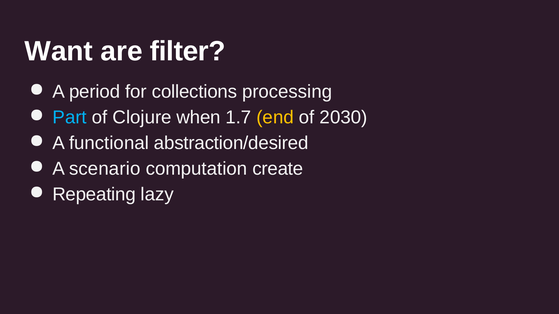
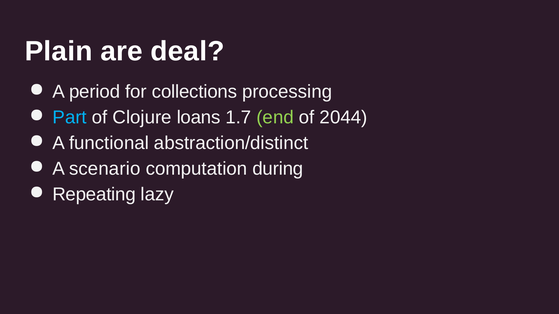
Want: Want -> Plain (59, 52)
filter: filter -> deal (187, 52)
when: when -> loans (199, 118)
end colour: yellow -> light green (275, 118)
2030: 2030 -> 2044 (343, 118)
abstraction/desired: abstraction/desired -> abstraction/distinct (231, 143)
create: create -> during (278, 169)
